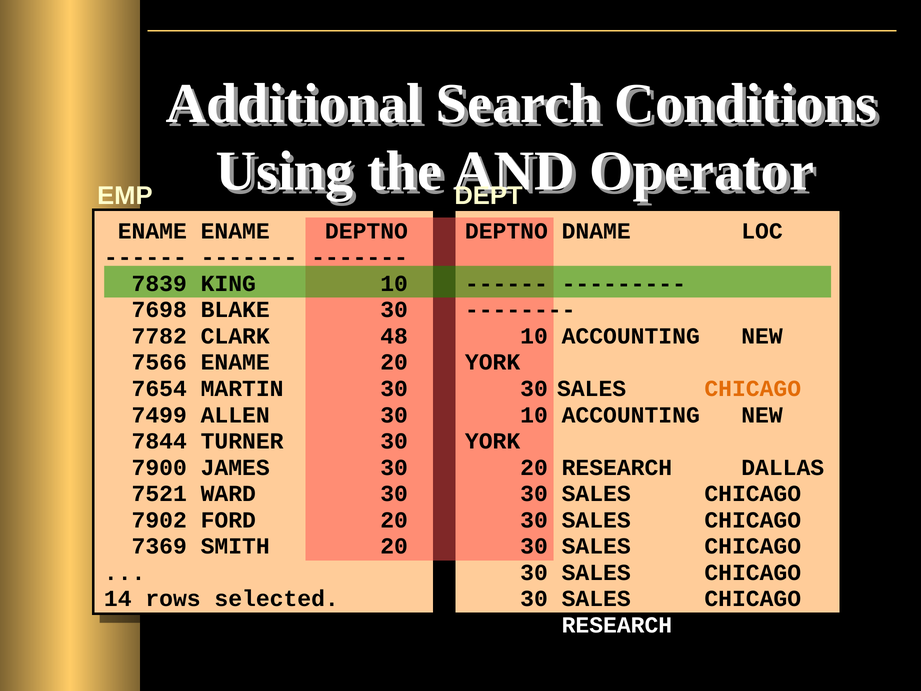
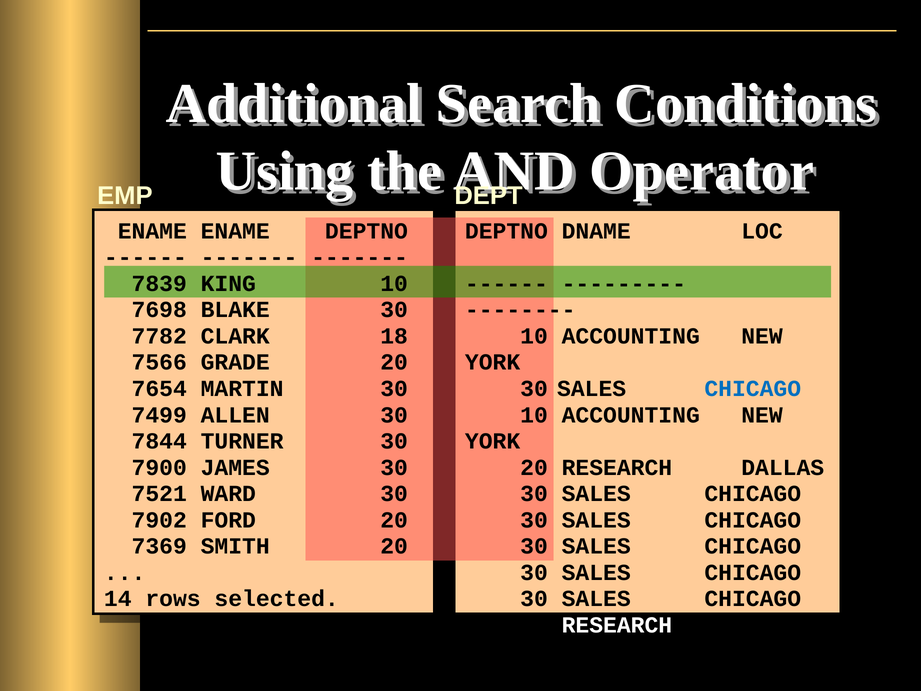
48: 48 -> 18 (394, 336)
7566 ENAME: ENAME -> GRADE (235, 362)
CHICAGO colour: orange -> blue (753, 389)
